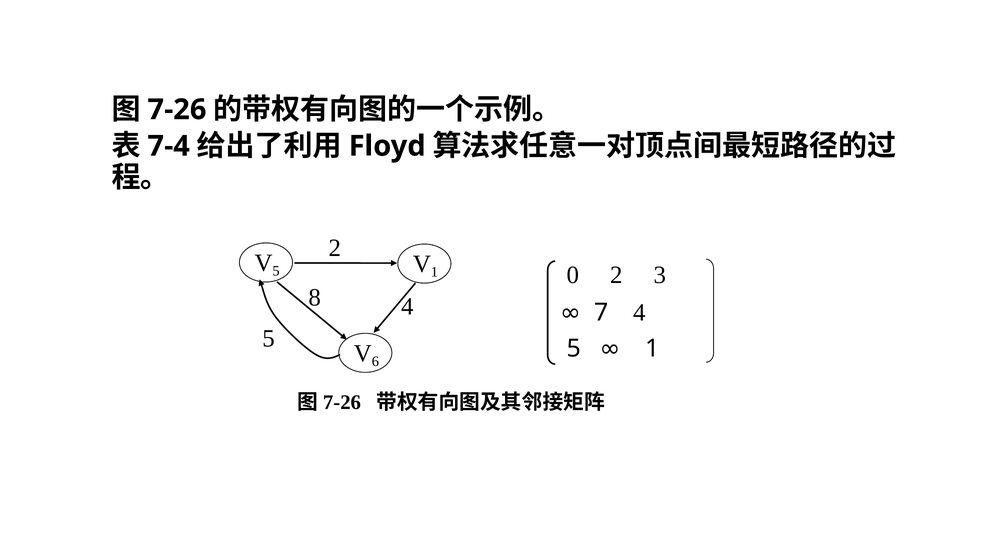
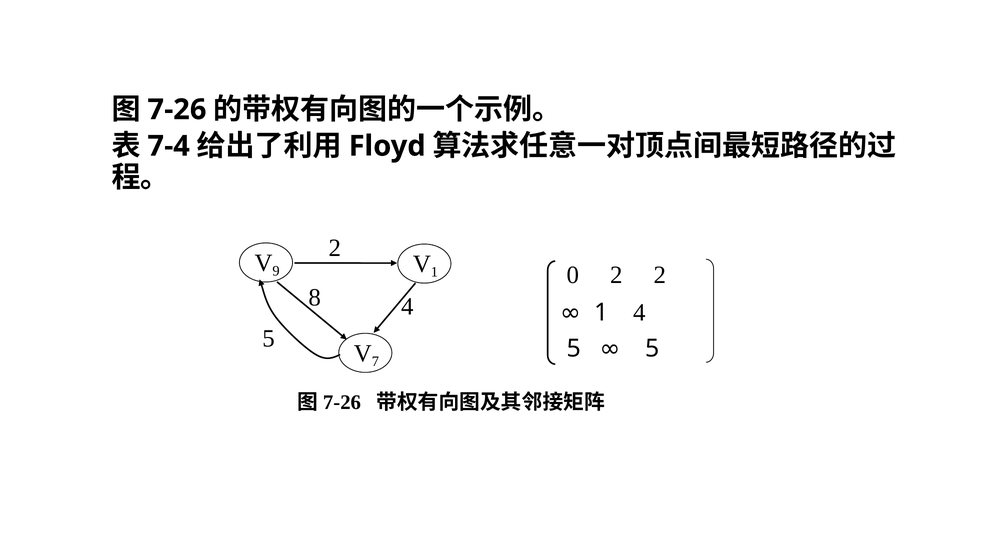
5: 5 -> 9 (276, 271)
2 3: 3 -> 2 (660, 275)
7: 7 -> 1 (601, 313)
1: 1 -> 5 (652, 348)
6: 6 -> 7 (375, 361)
